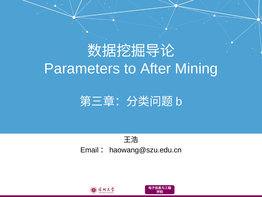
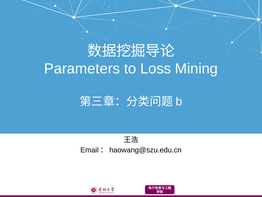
After: After -> Loss (156, 68)
